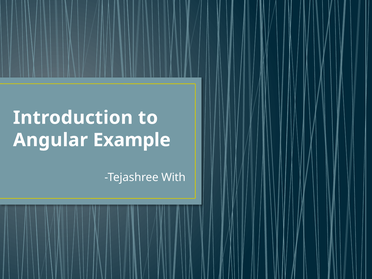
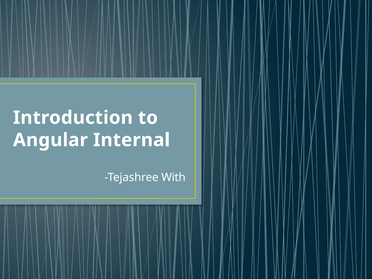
Example: Example -> Internal (132, 140)
